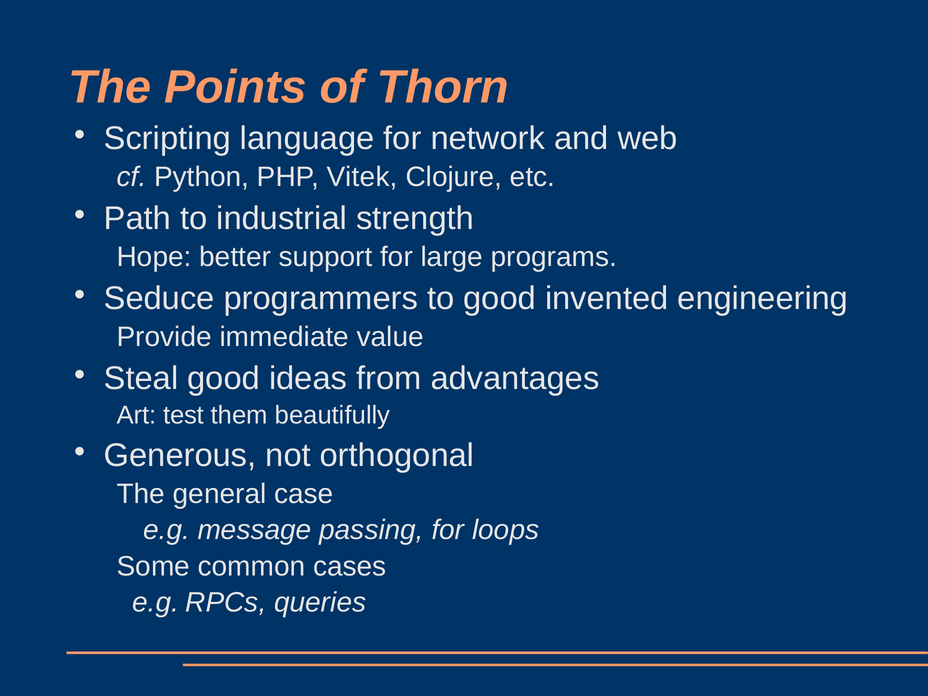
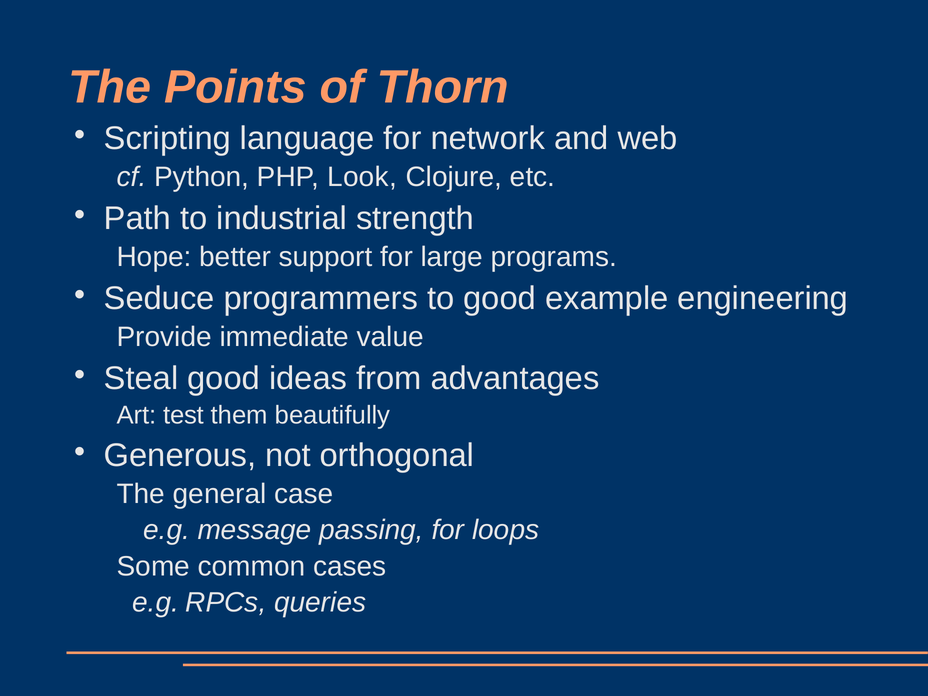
Vitek: Vitek -> Look (362, 177)
invented: invented -> example (607, 298)
